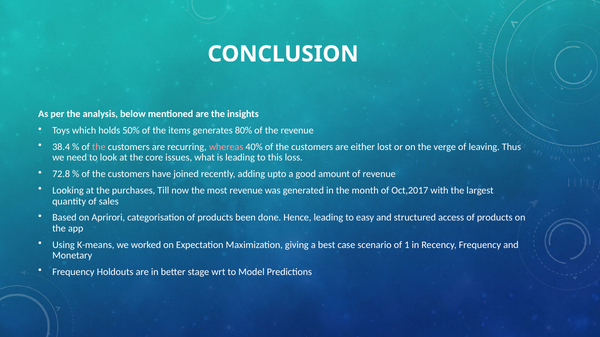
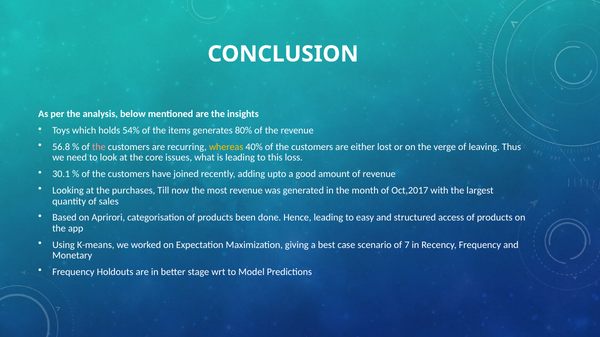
50%: 50% -> 54% (131, 131)
38.4: 38.4 -> 56.8 (61, 147)
whereas colour: pink -> yellow (226, 147)
72.8: 72.8 -> 30.1 (61, 174)
1: 1 -> 7 (407, 245)
